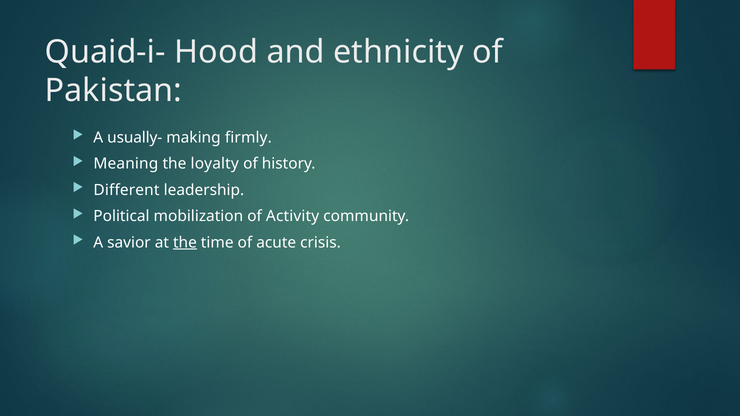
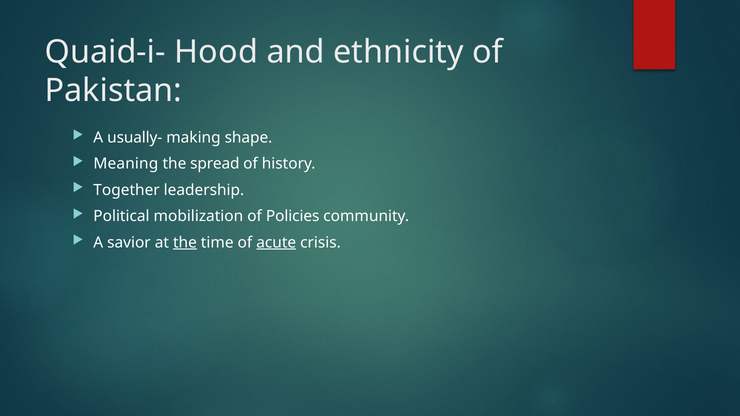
firmly: firmly -> shape (248, 138)
loyalty: loyalty -> spread (215, 164)
Different: Different -> Together (127, 190)
Activity: Activity -> Policies (293, 216)
acute underline: none -> present (276, 243)
